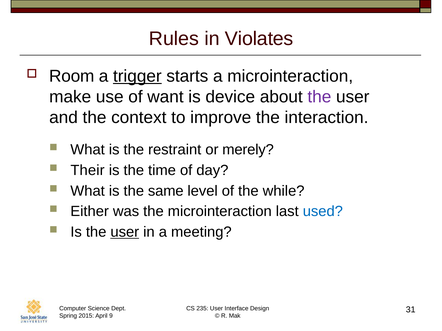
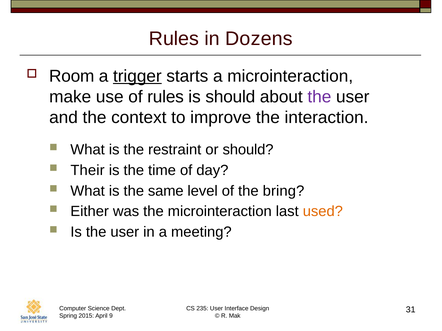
Violates: Violates -> Dozens (259, 39)
of want: want -> rules (166, 97)
is device: device -> should (230, 97)
or merely: merely -> should (248, 150)
while: while -> bring (284, 191)
used colour: blue -> orange (323, 212)
user underline: present -> none (125, 232)
